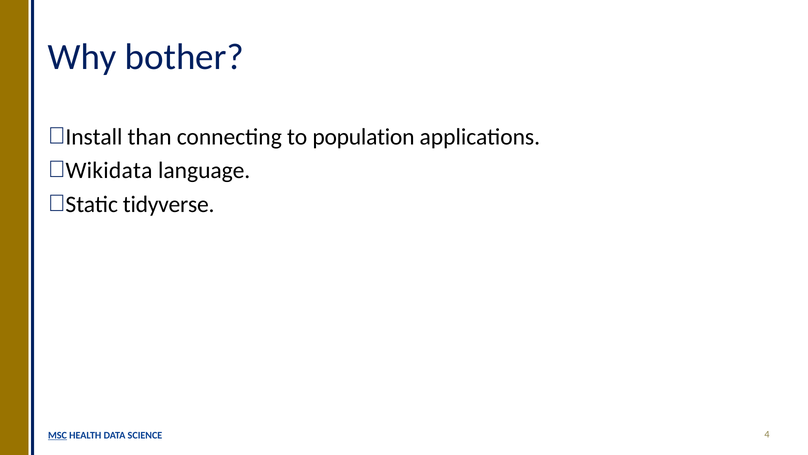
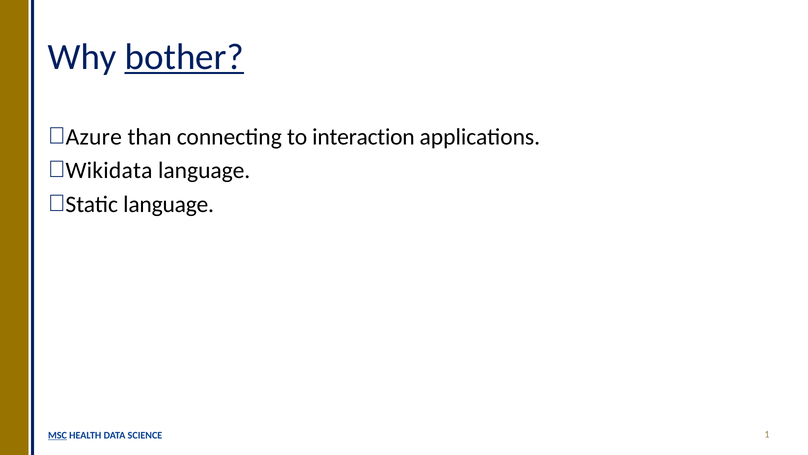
bother underline: none -> present (184, 57)
Install: Install -> Azure (94, 137)
population: population -> interaction (363, 137)
Static tidyverse: tidyverse -> language (169, 204)
4: 4 -> 1 (767, 434)
